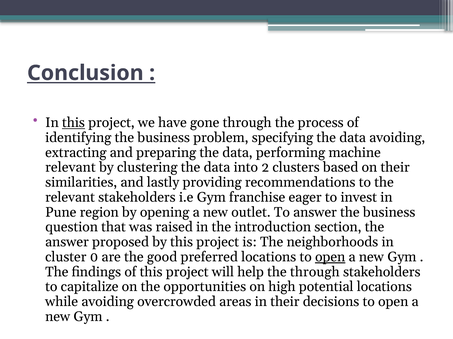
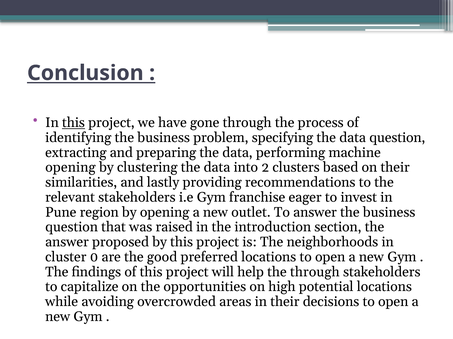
data avoiding: avoiding -> question (397, 138)
relevant: relevant -> opening (70, 168)
open underline: present -> none (330, 257)
